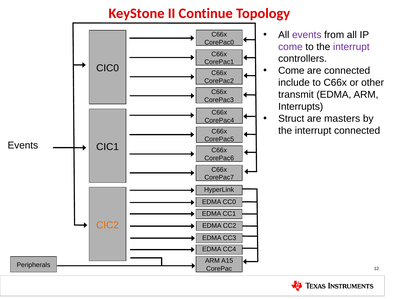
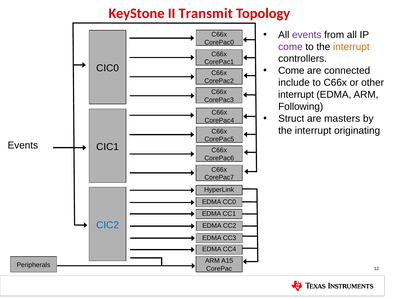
Continue: Continue -> Transmit (206, 13)
interrupt colour: purple -> orange (351, 47)
transmit: transmit -> interrupt (296, 95)
Interrupts: Interrupts -> Following (301, 107)
interrupt connected: connected -> originating (357, 131)
CIC2 colour: orange -> blue (108, 225)
